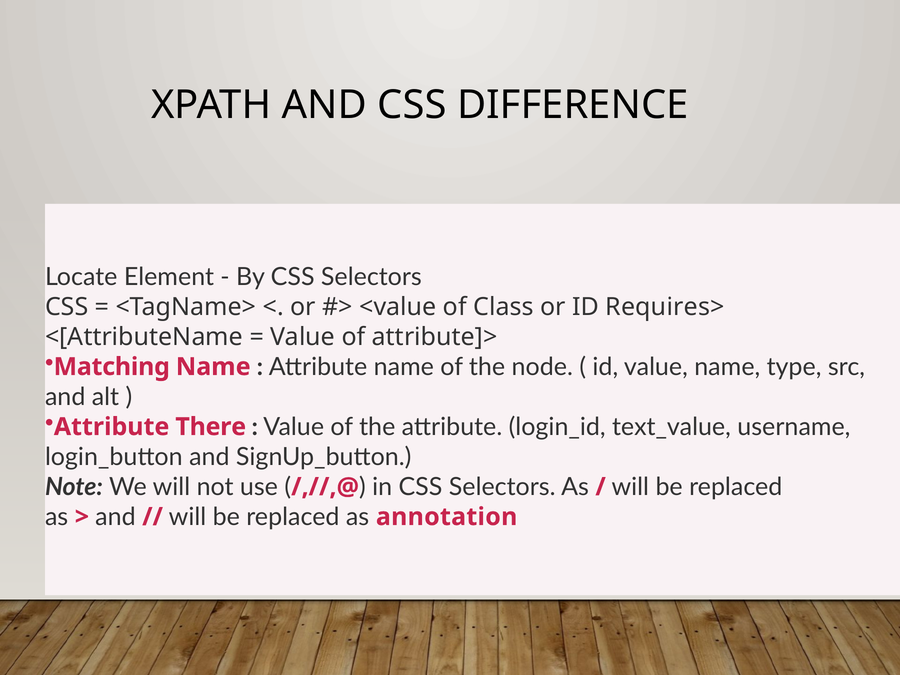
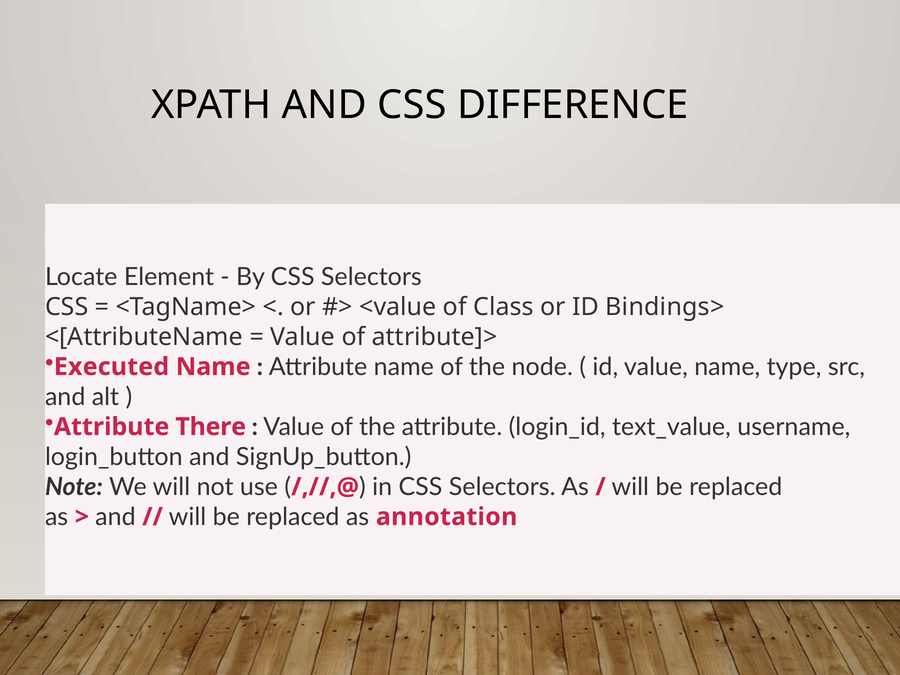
Requires>: Requires> -> Bindings> (665, 307)
Matching: Matching -> Executed (112, 367)
